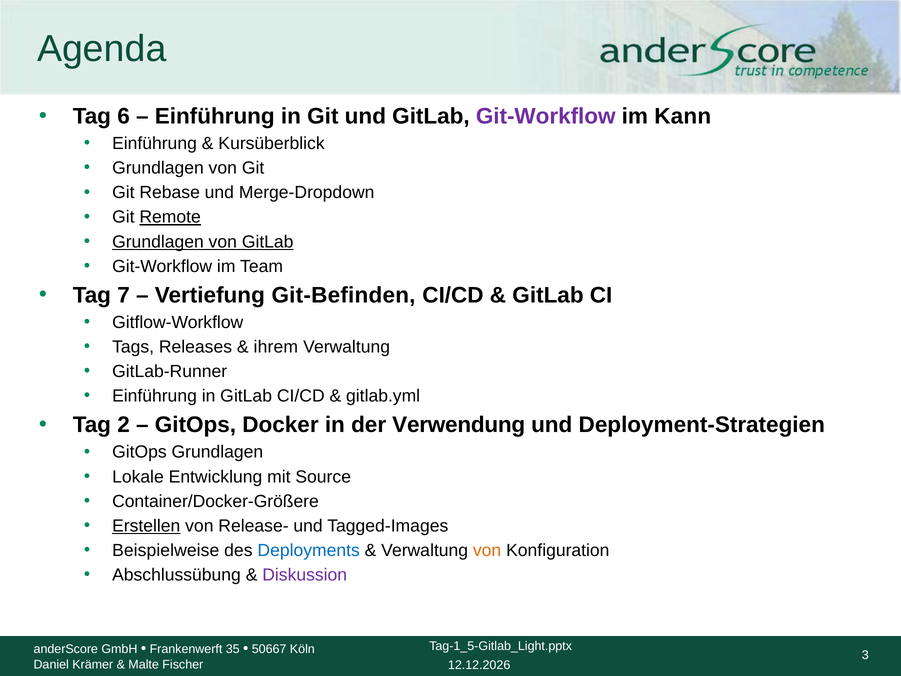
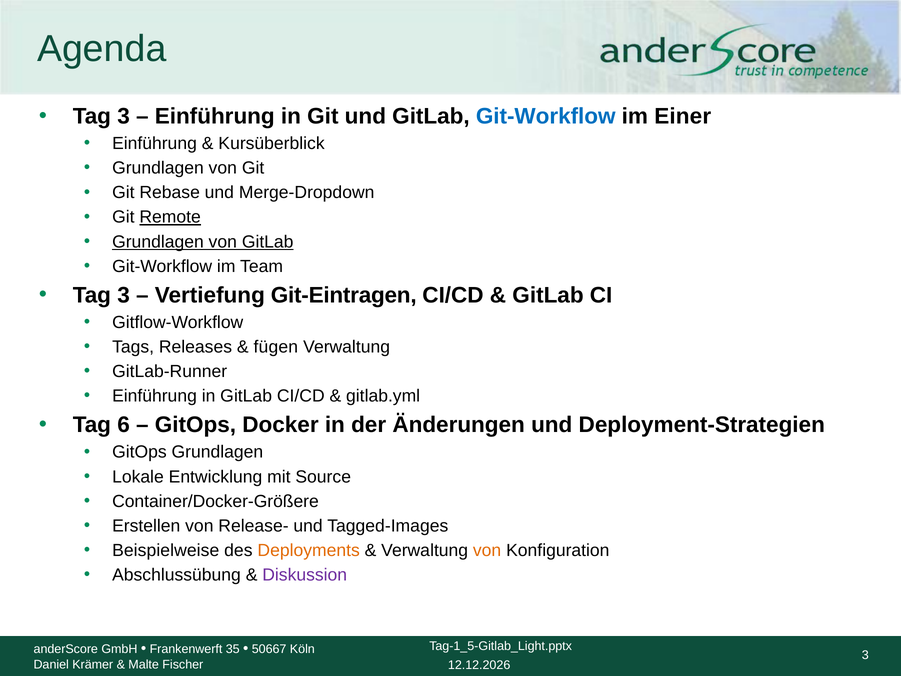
6: 6 -> 3 (124, 116)
Git-Workflow colour: purple -> blue (546, 116)
Kann: Kann -> Einer (683, 116)
7: 7 -> 3 (124, 295)
Git-Befinden: Git-Befinden -> Git-Eintragen (344, 295)
ihrem: ihrem -> fügen (276, 347)
2: 2 -> 6 (124, 425)
Verwendung: Verwendung -> Änderungen (459, 425)
Erstellen underline: present -> none (146, 526)
Deployments colour: blue -> orange (309, 550)
